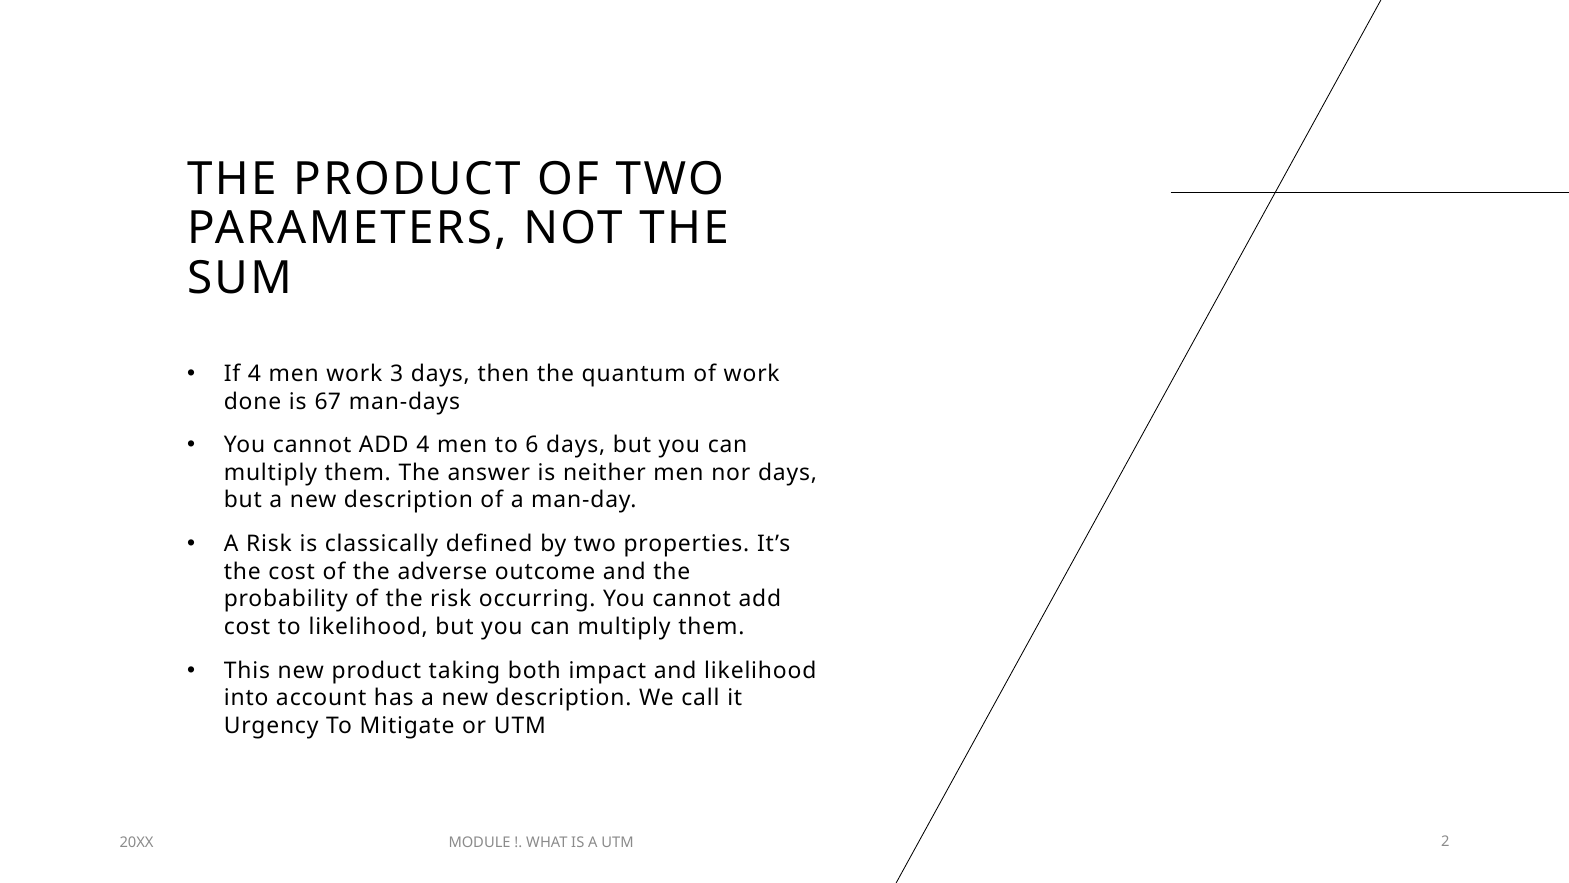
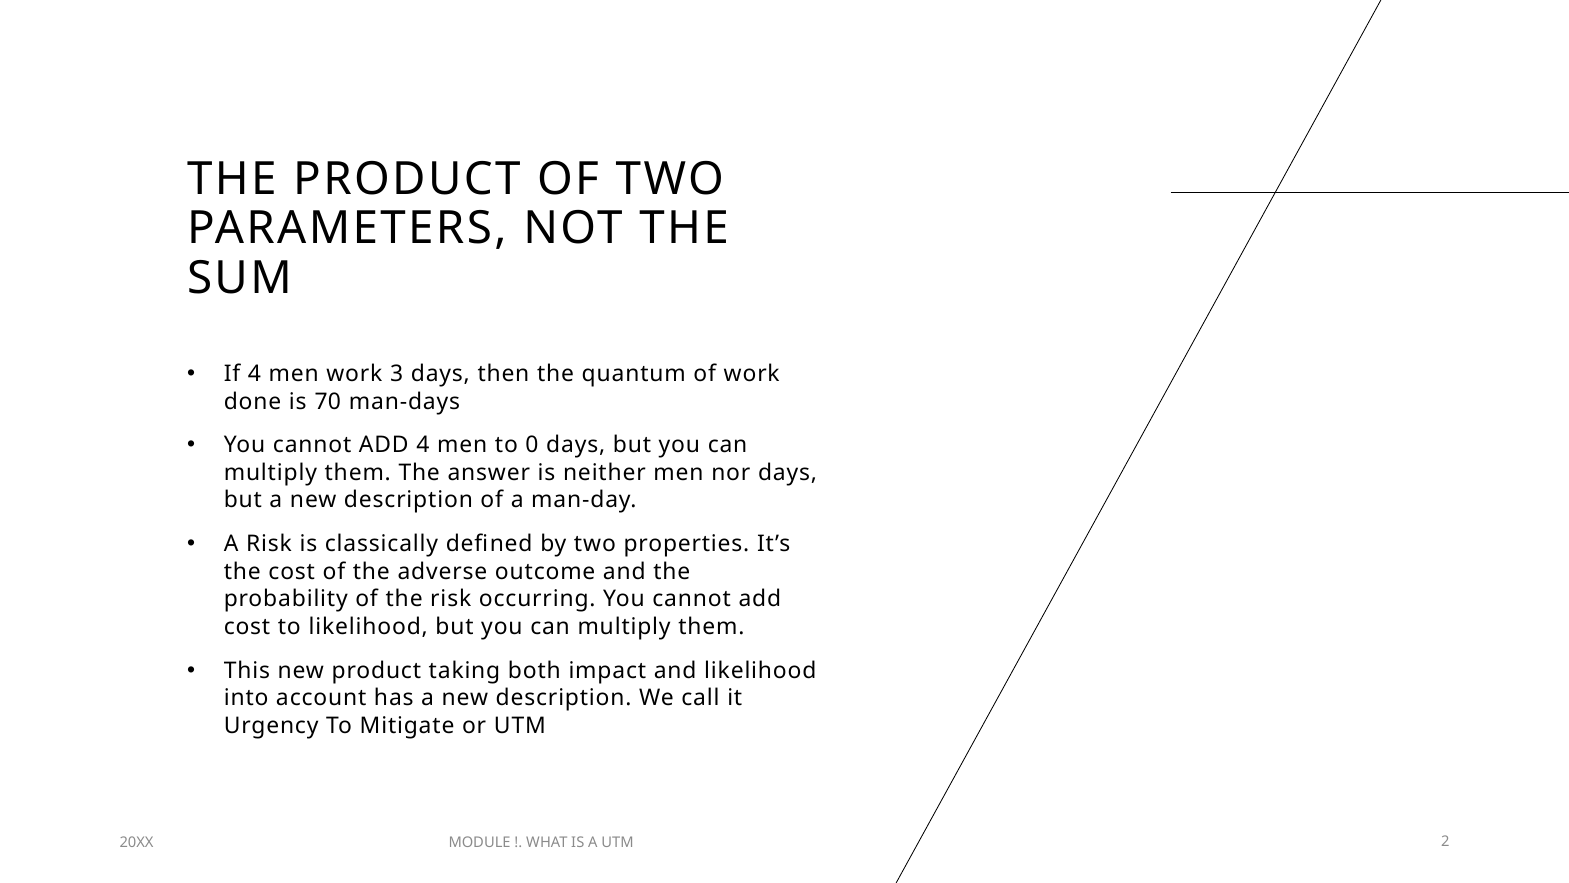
67: 67 -> 70 (328, 401)
6: 6 -> 0 (532, 445)
